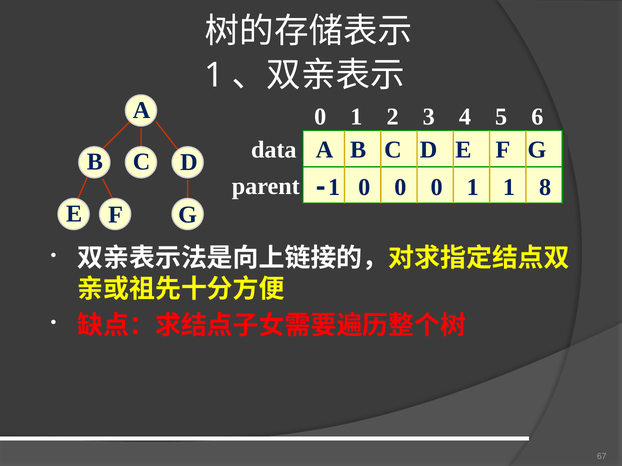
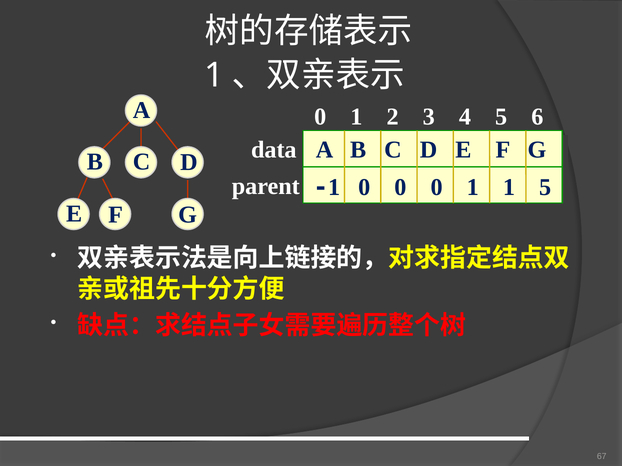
1 8: 8 -> 5 (545, 187)
